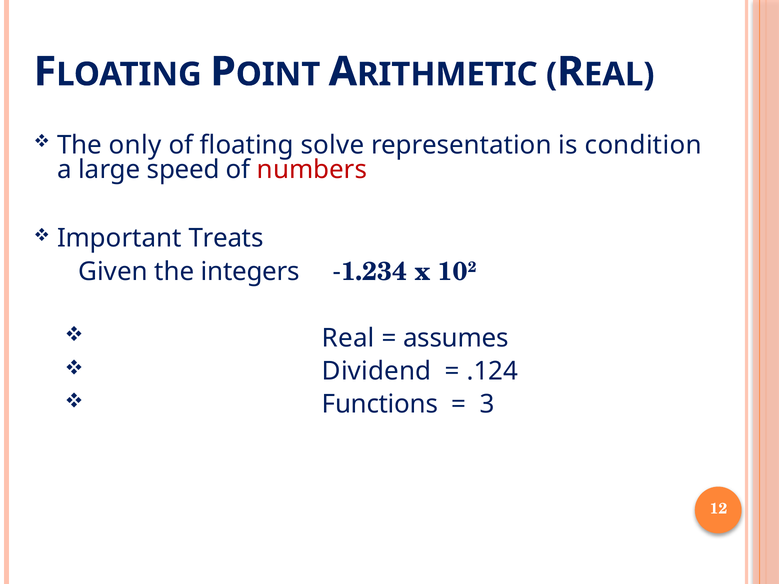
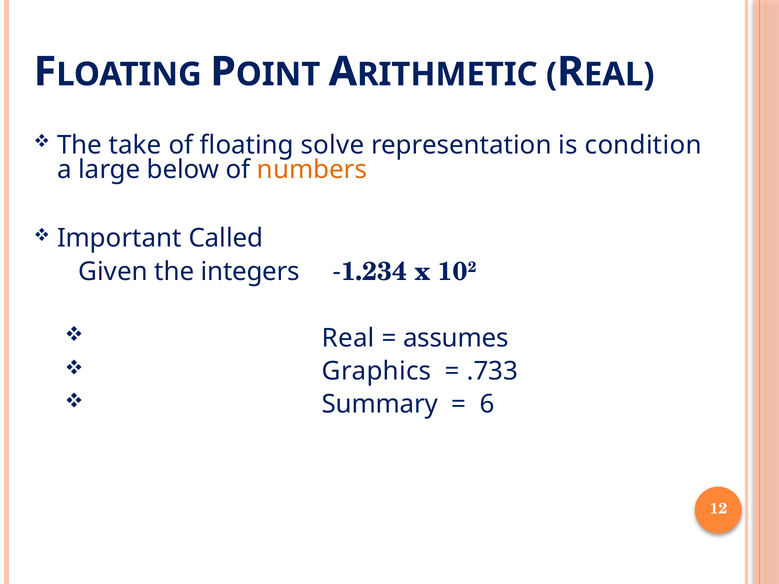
only: only -> take (135, 145)
speed: speed -> below (183, 170)
numbers colour: red -> orange (312, 170)
Treats: Treats -> Called (226, 238)
Dividend: Dividend -> Graphics (377, 371)
.124: .124 -> .733 (492, 371)
Functions: Functions -> Summary (380, 405)
3: 3 -> 6 (487, 405)
